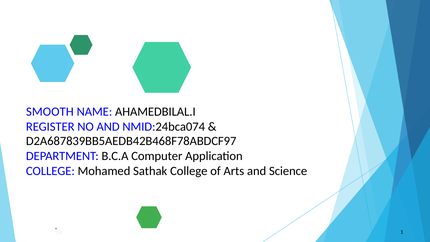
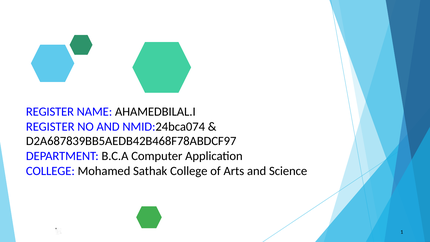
SMOOTH: SMOOTH -> REGISTER (50, 111)
